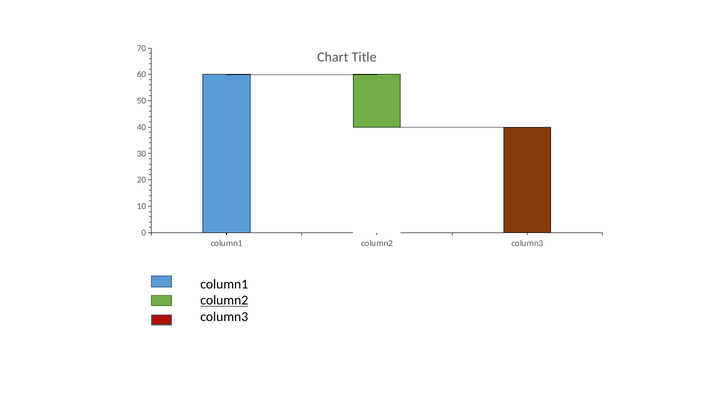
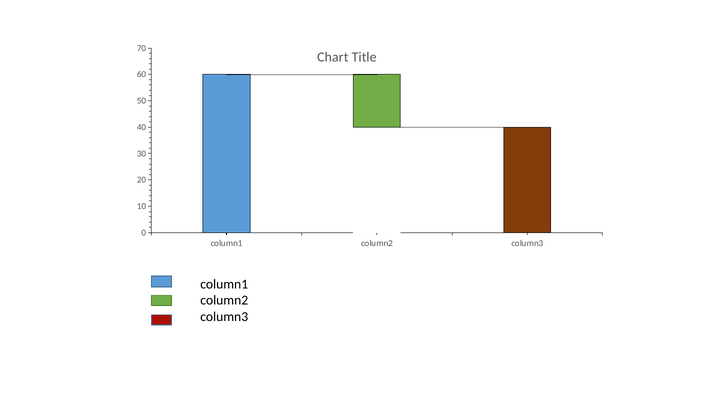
column2 underline: present -> none (224, 301)
